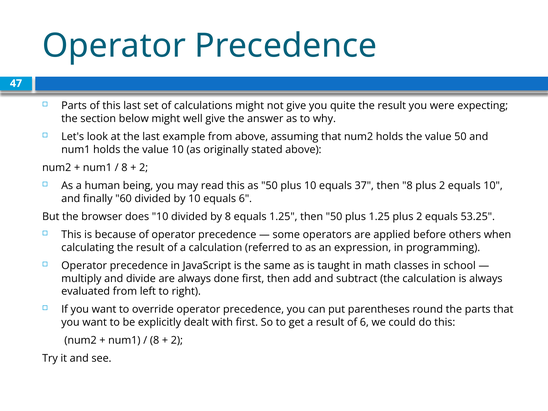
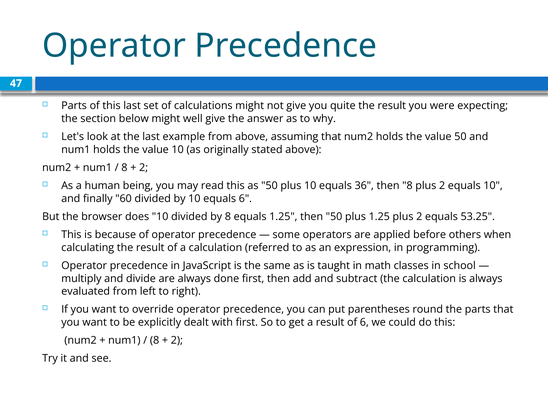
37: 37 -> 36 (364, 186)
